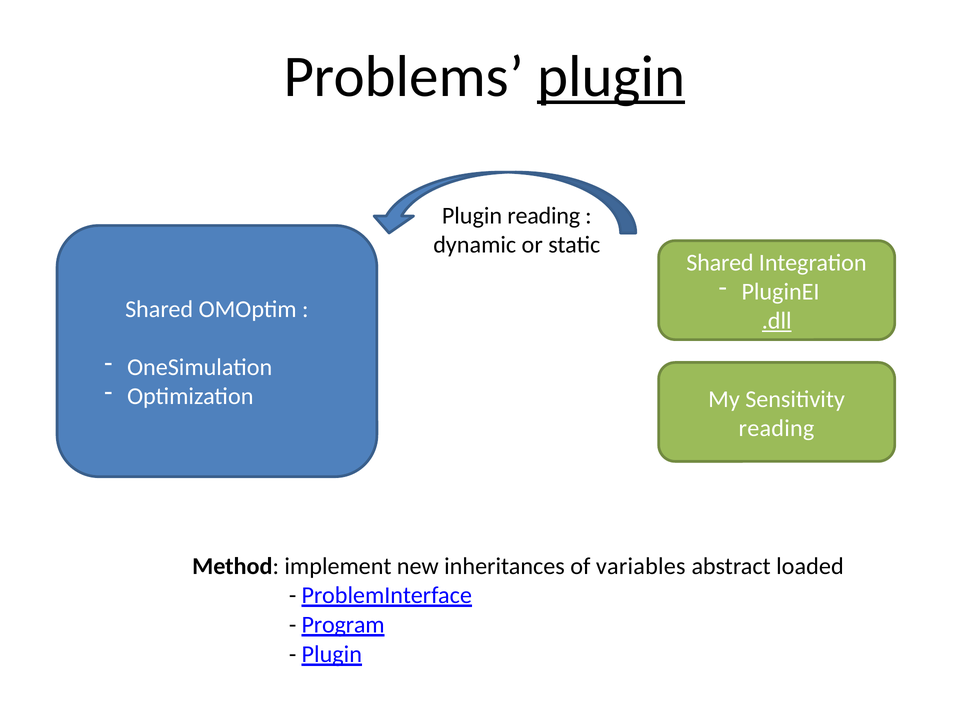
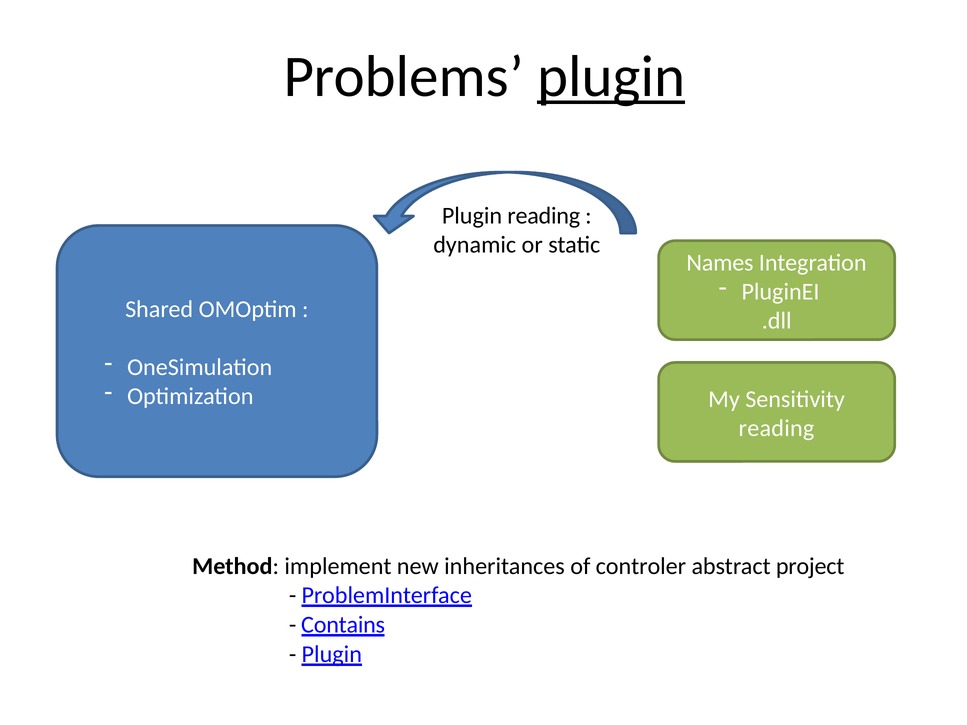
Shared: Shared -> Names (720, 263)
.dll underline: present -> none (777, 321)
variables: variables -> controler (641, 566)
loaded: loaded -> project (810, 566)
Program: Program -> Contains (343, 625)
